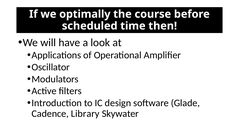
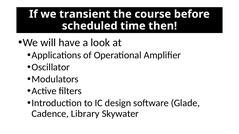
optimally: optimally -> transient (85, 14)
